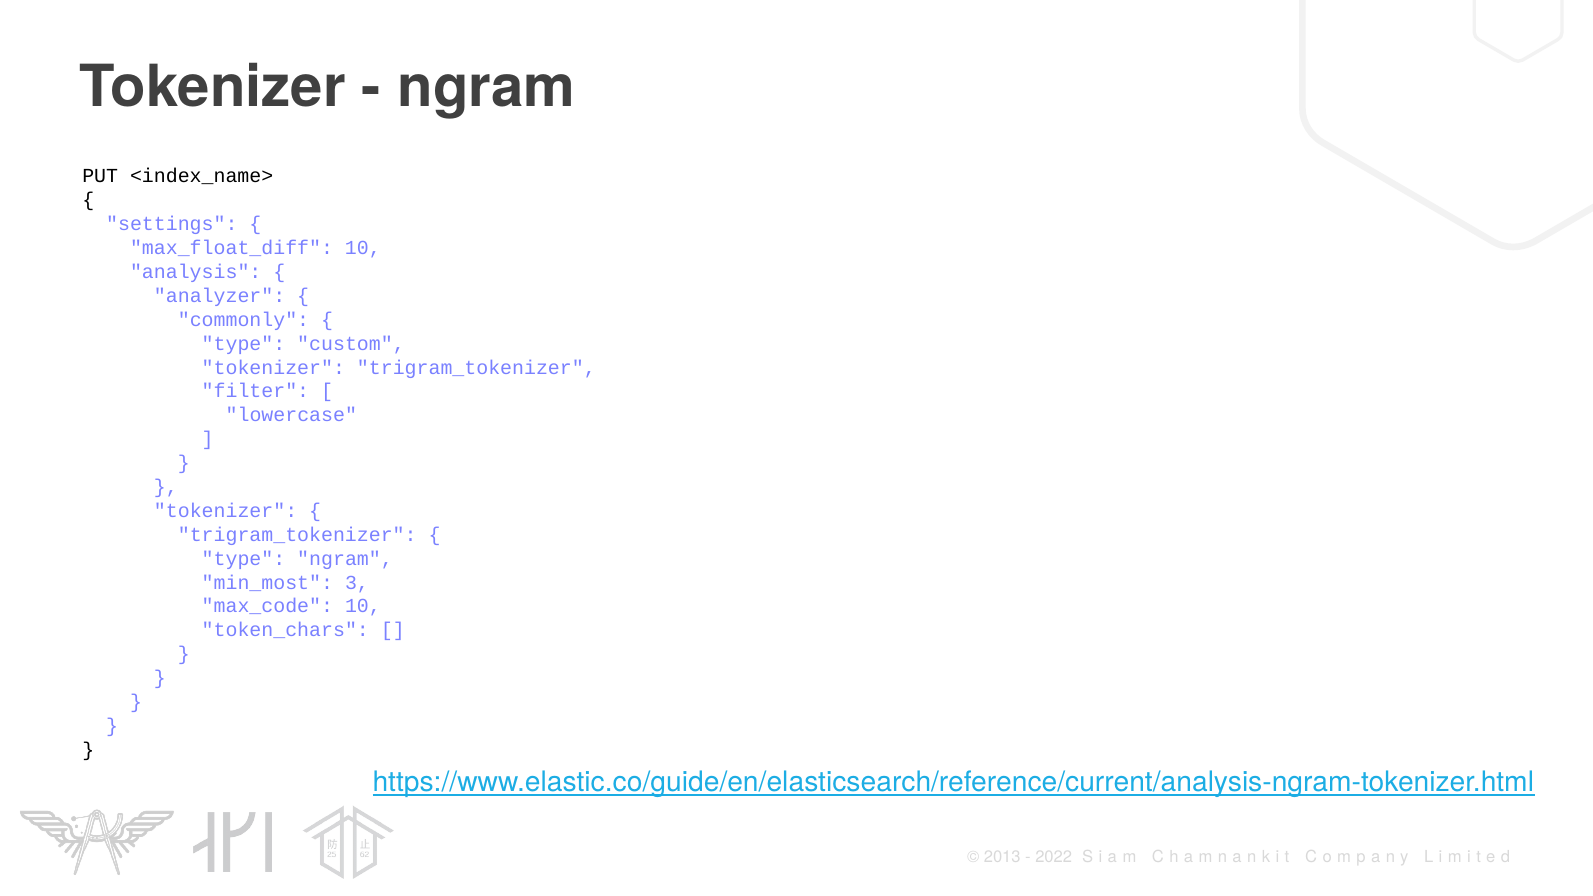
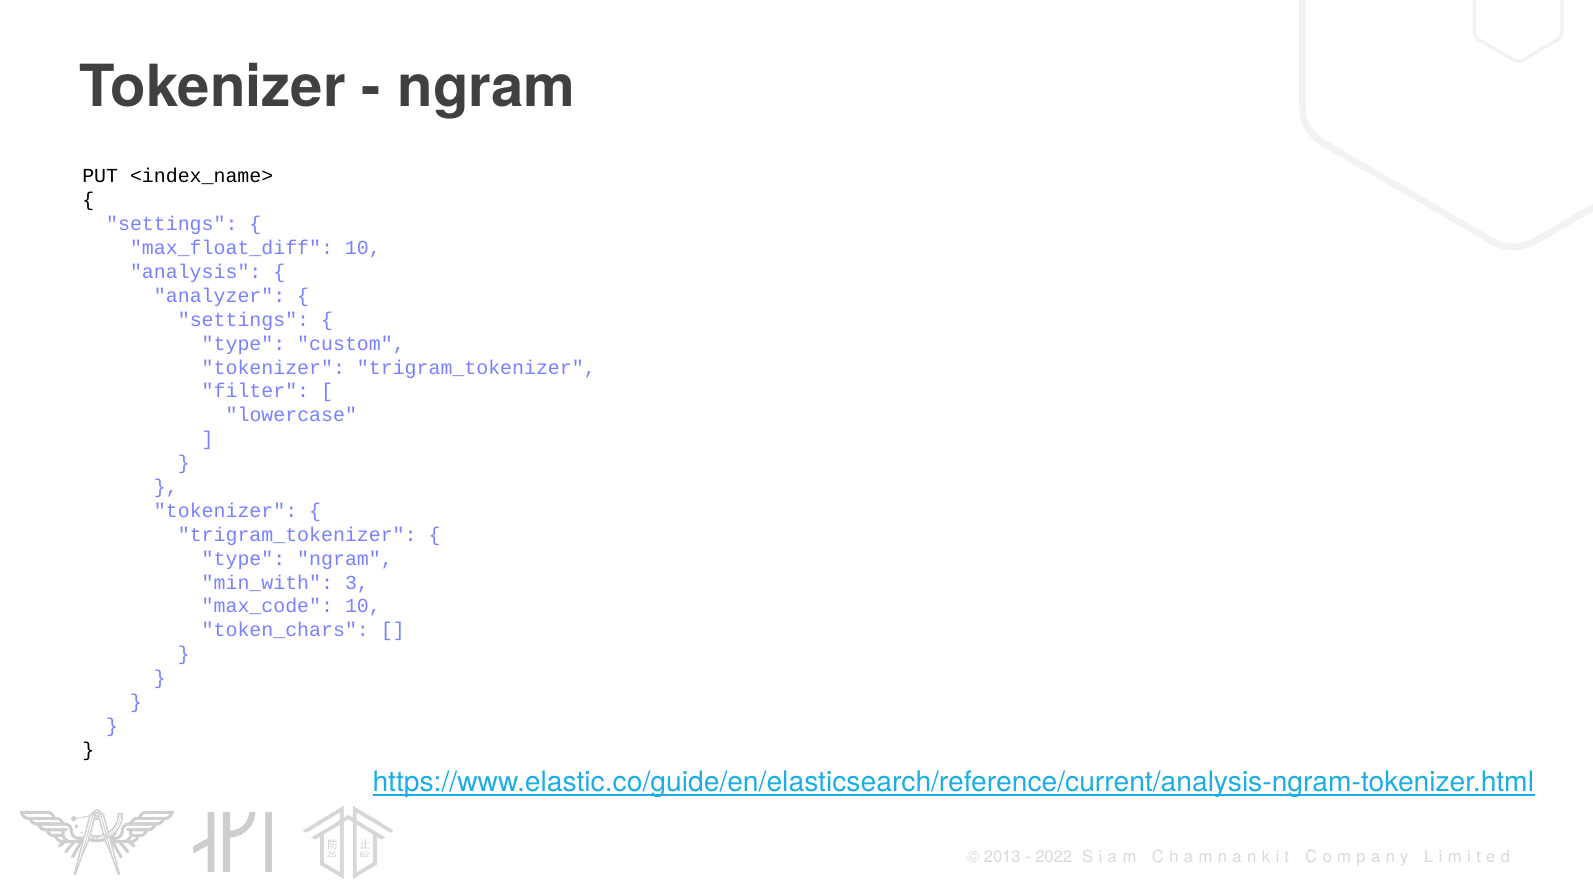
commonly: commonly -> settings (244, 320)
min_most: min_most -> min_with (267, 583)
